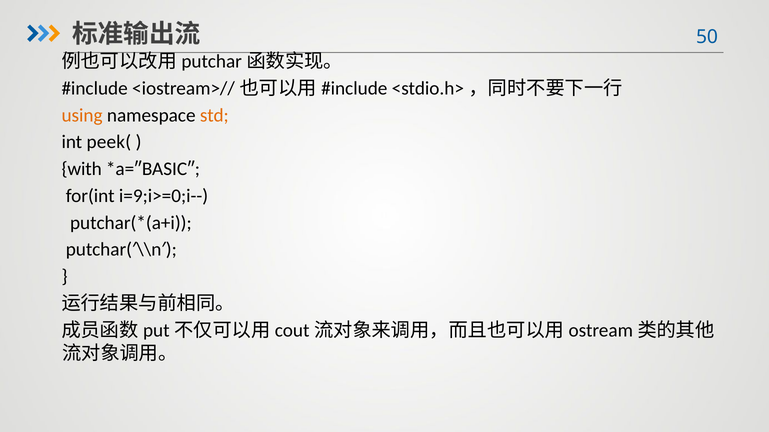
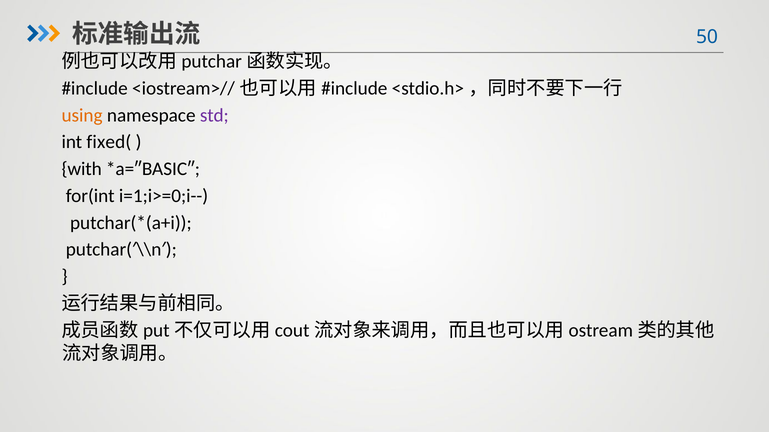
std colour: orange -> purple (214, 115)
peek(: peek( -> fixed( (109, 142)
i=9;i>=0;i--: i=9;i>=0;i-- -> i=1;i>=0;i-- (164, 196)
